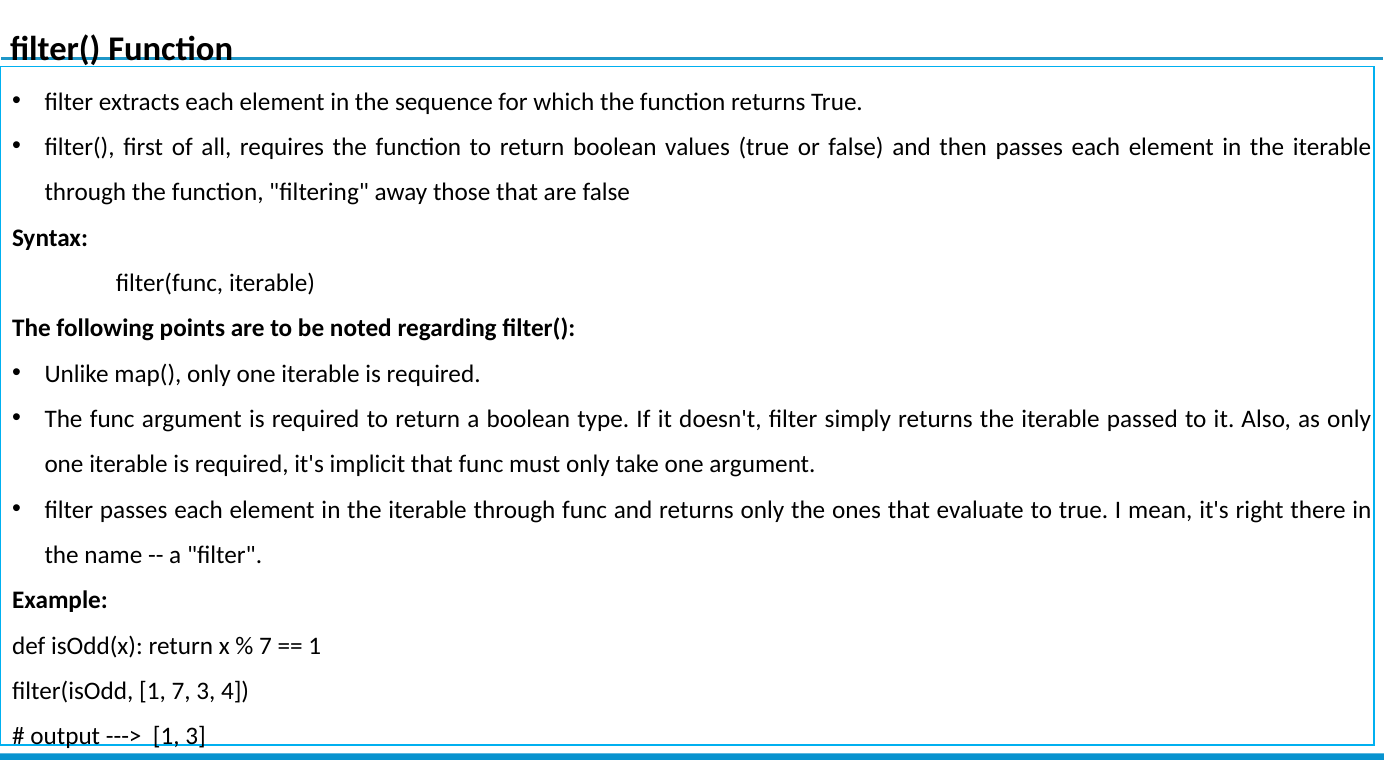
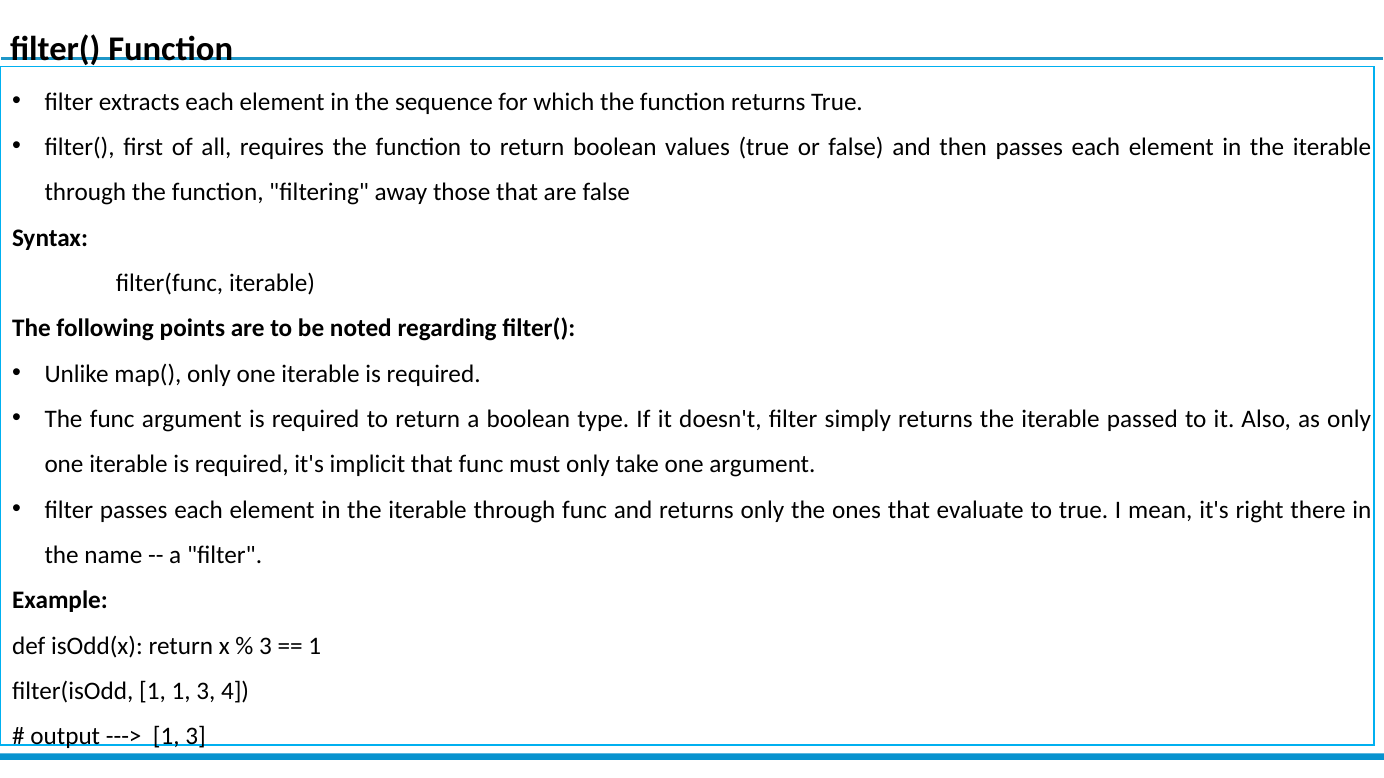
7: 7 -> 3 (265, 646)
1 7: 7 -> 1 (181, 691)
